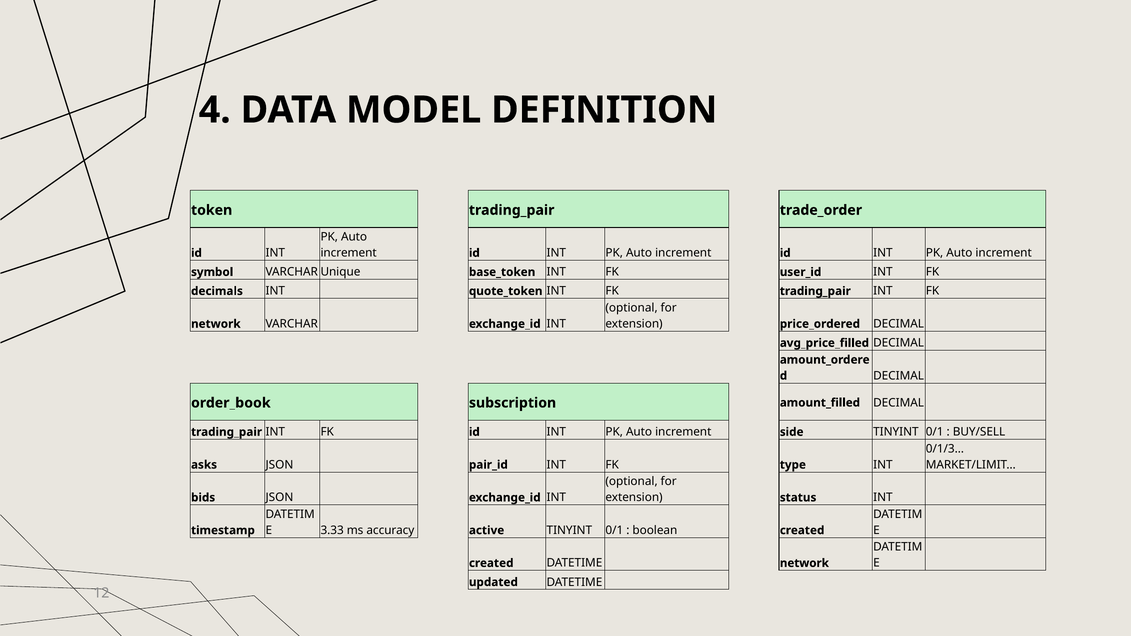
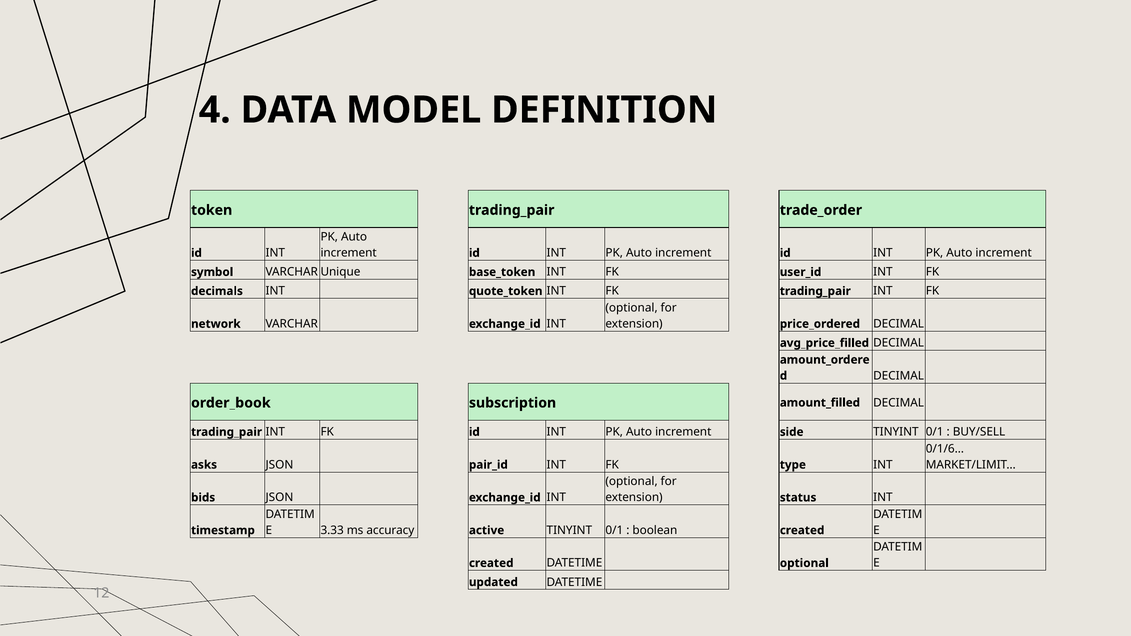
0/1/3…: 0/1/3… -> 0/1/6… (945, 449)
DATETIME network: network -> optional (804, 563)
